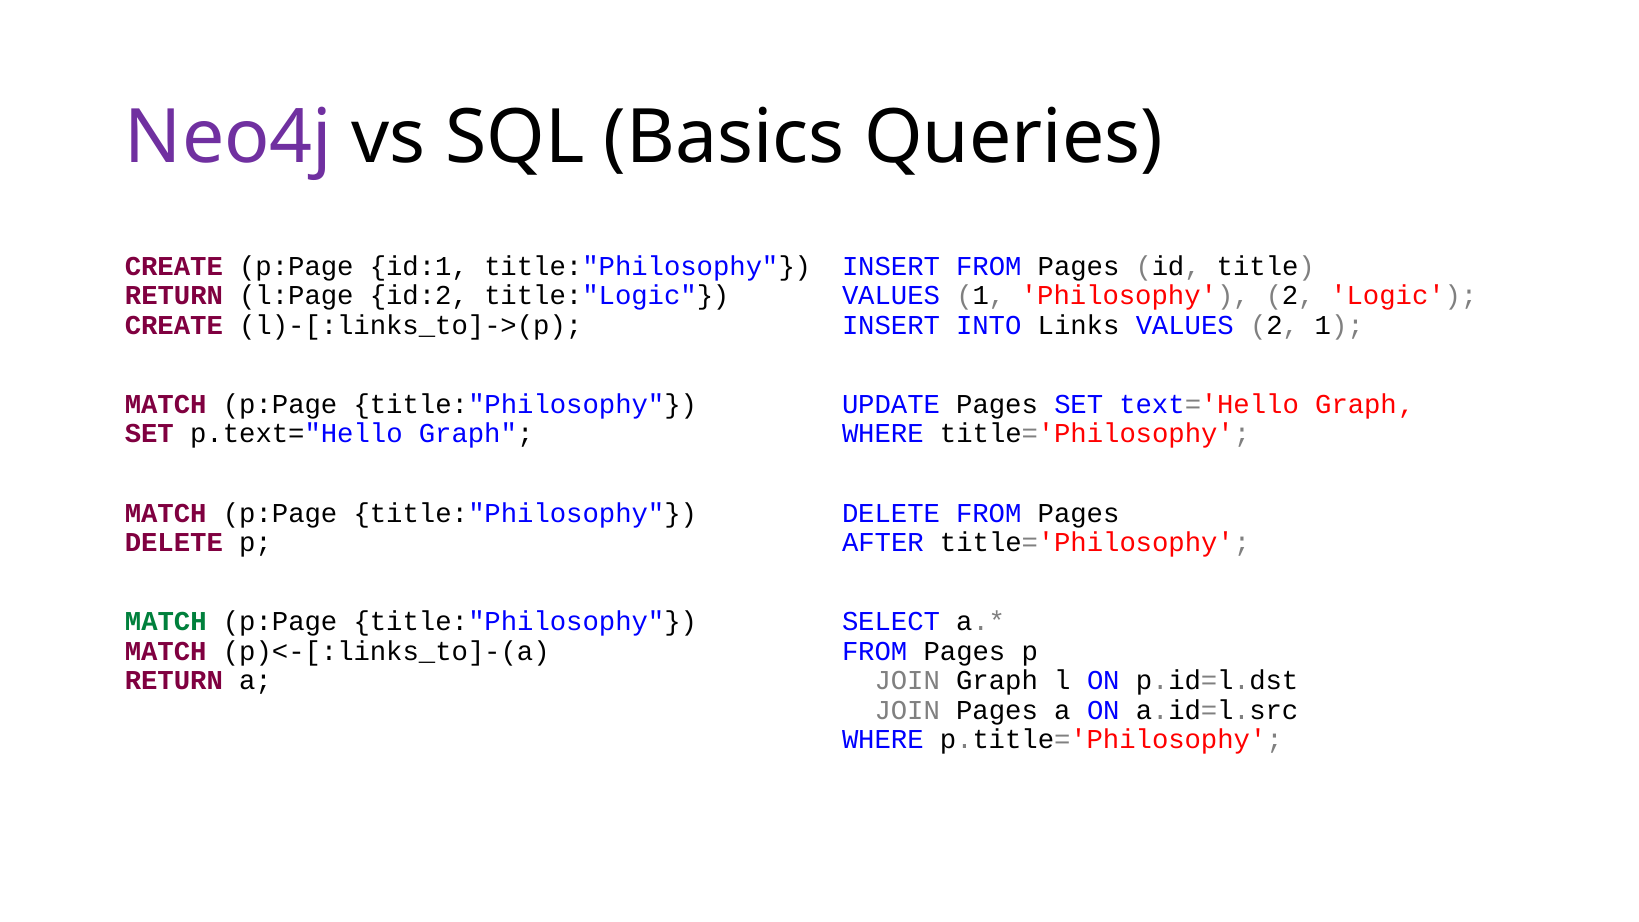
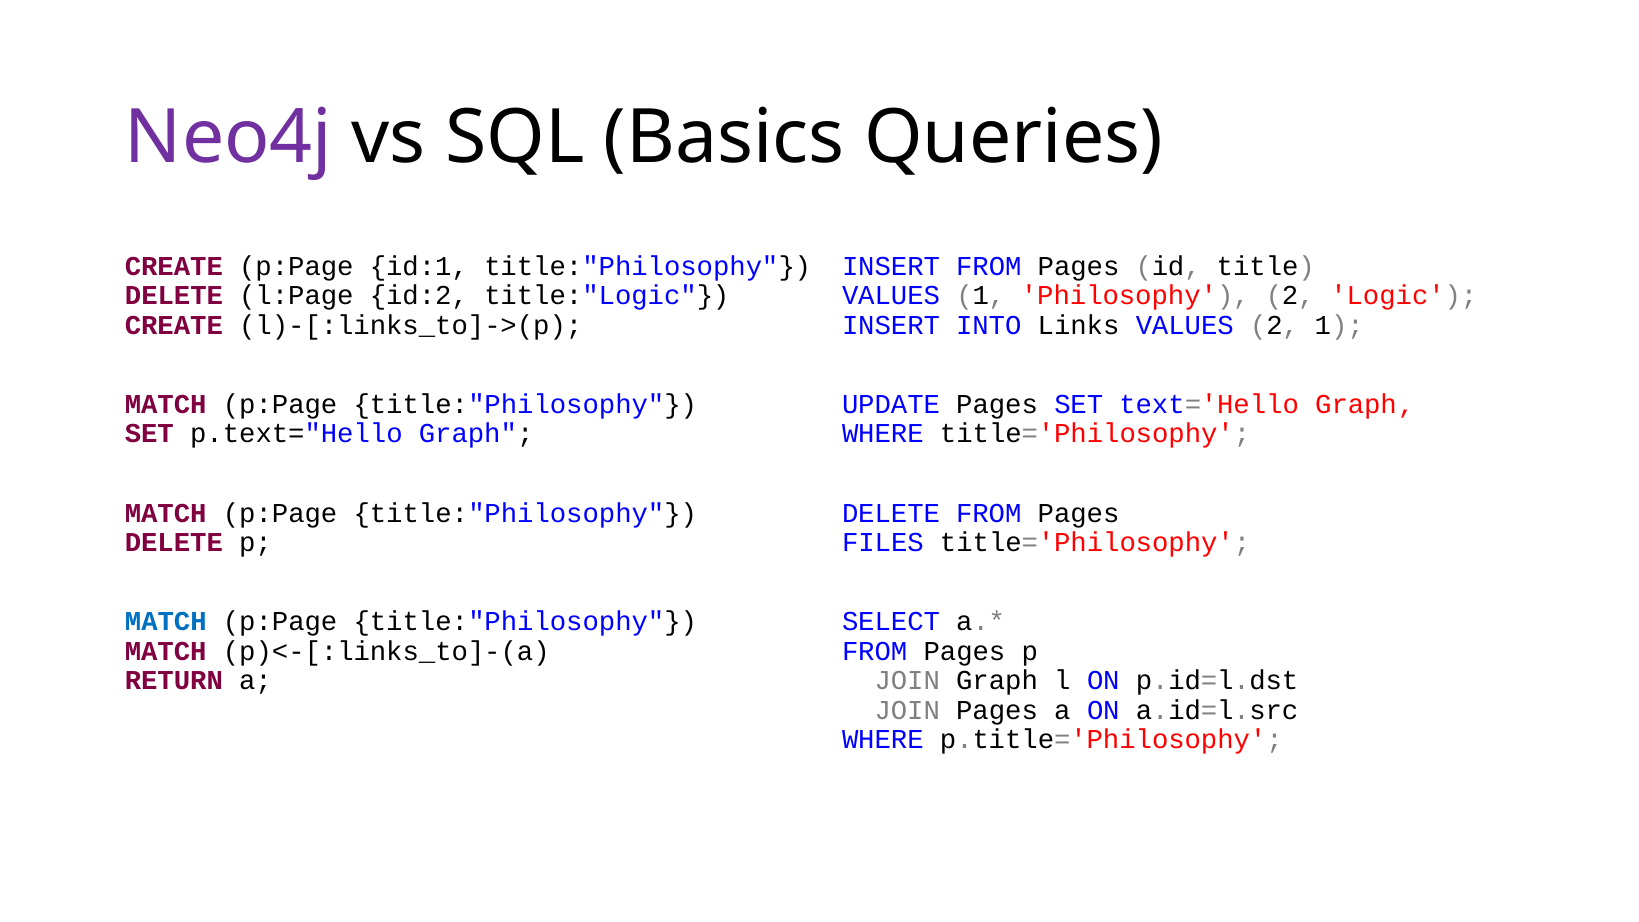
RETURN: RETURN -> DELETE (174, 296)
AFTER: AFTER -> FILES (883, 543)
MATCH colour: green -> blue (166, 622)
